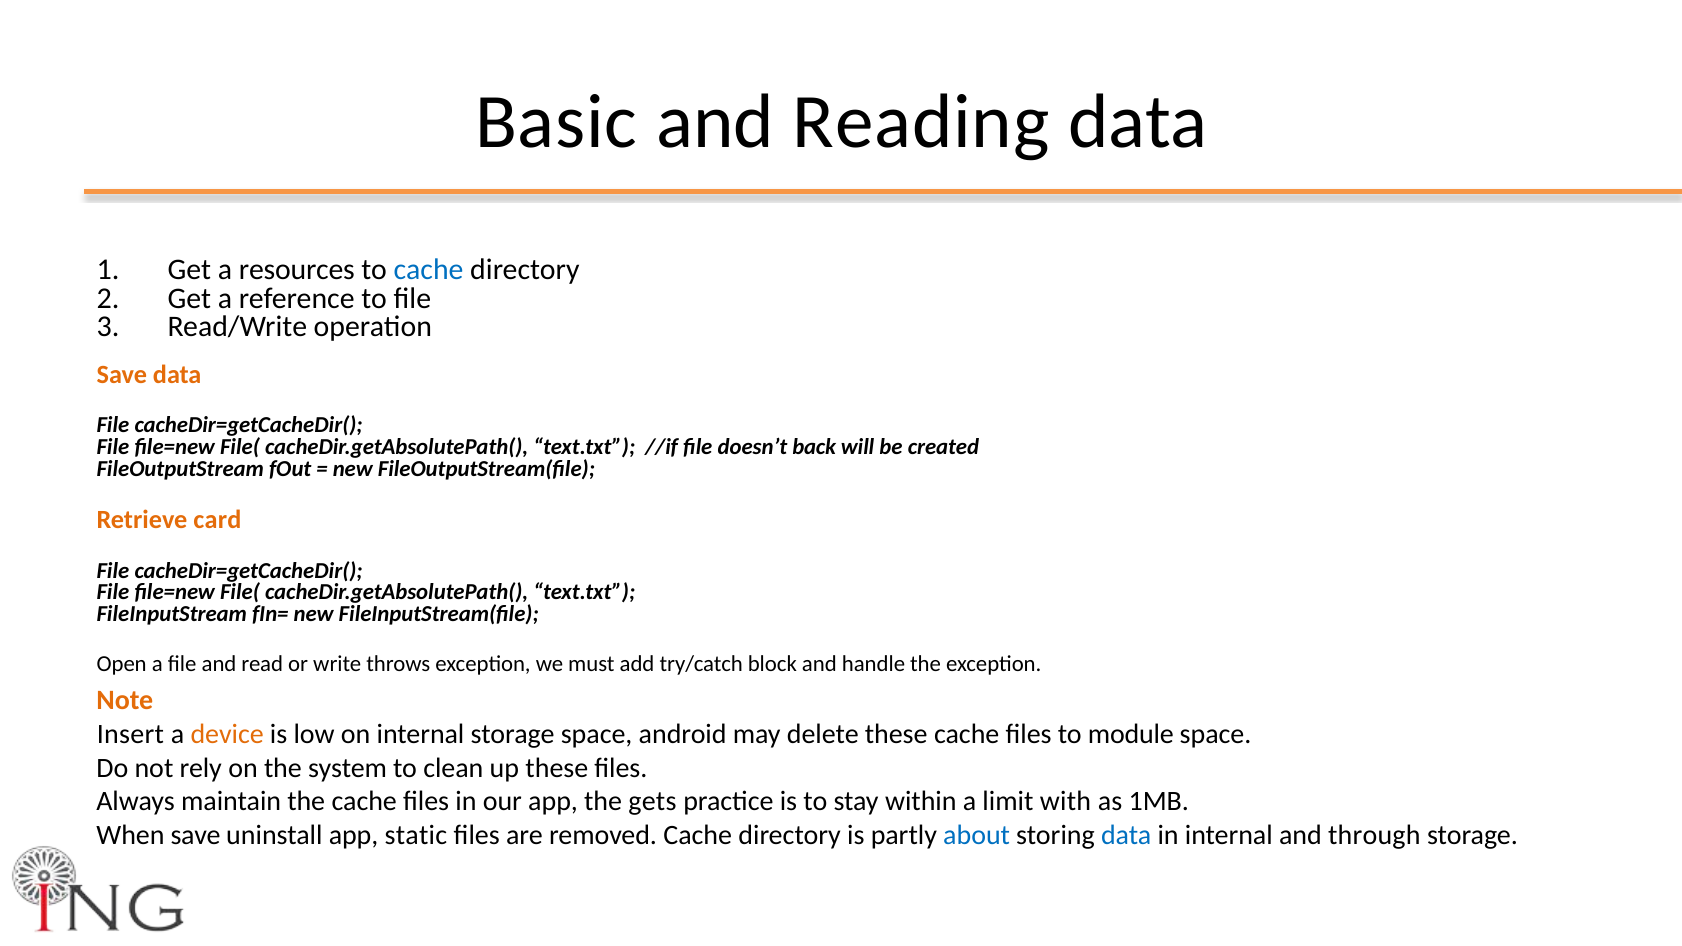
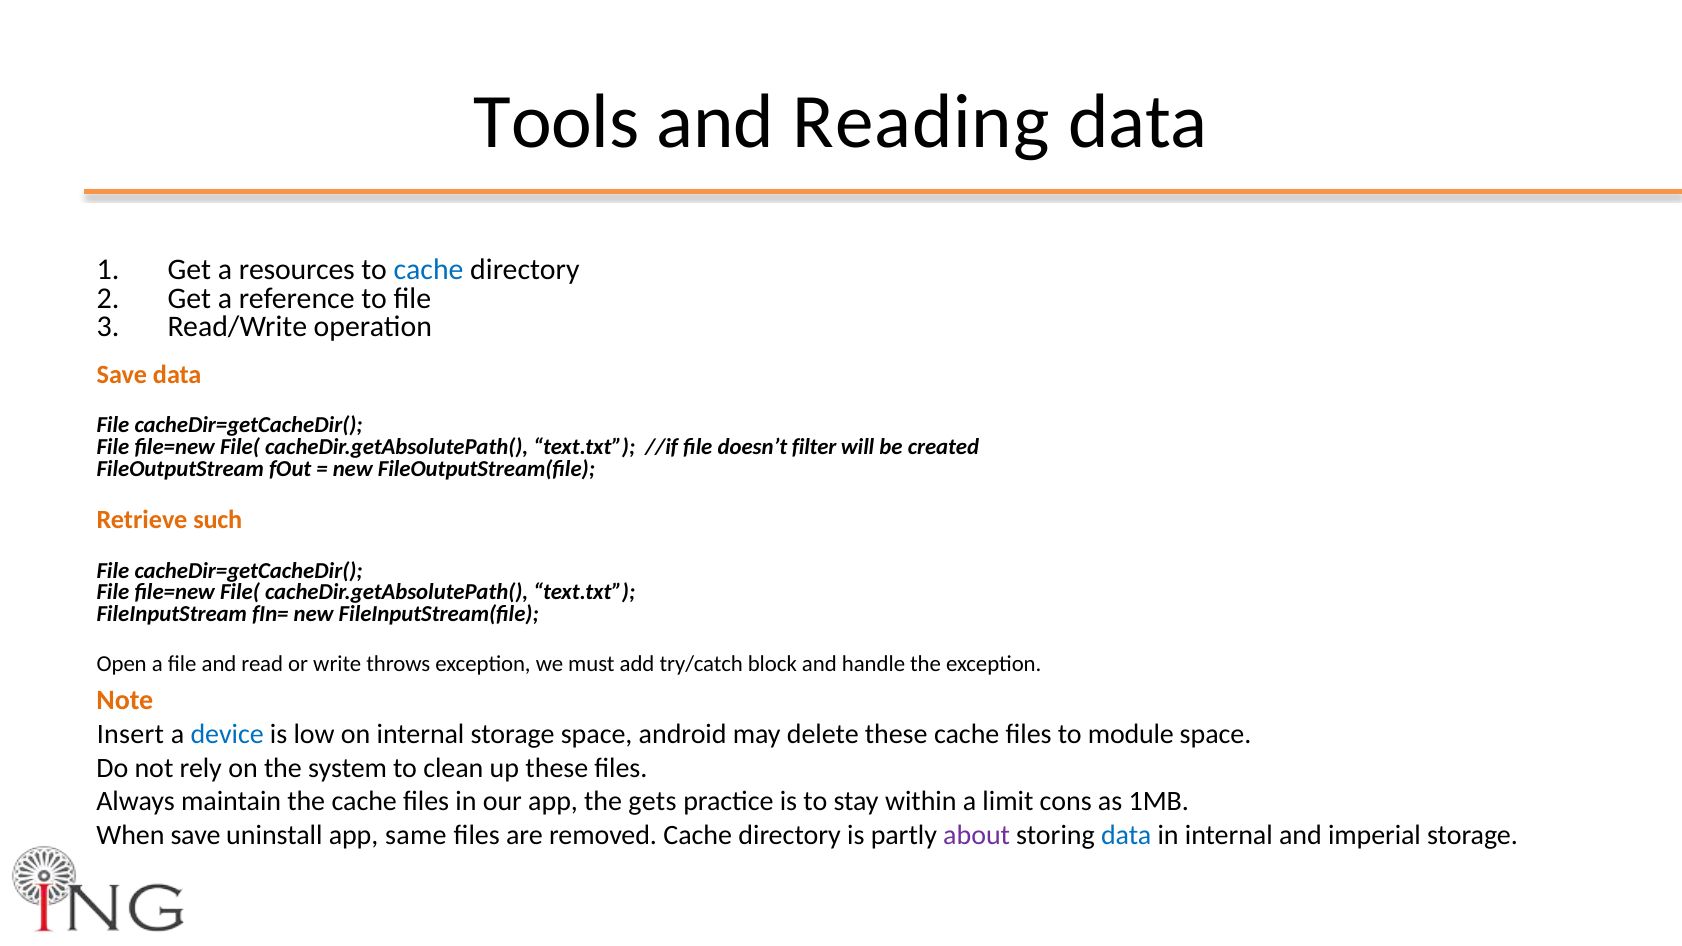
Basic: Basic -> Tools (557, 122)
back: back -> filter (814, 447)
card: card -> such (218, 520)
device colour: orange -> blue (227, 734)
with: with -> cons (1066, 802)
static: static -> same (416, 835)
about colour: blue -> purple (977, 835)
through: through -> imperial (1374, 835)
